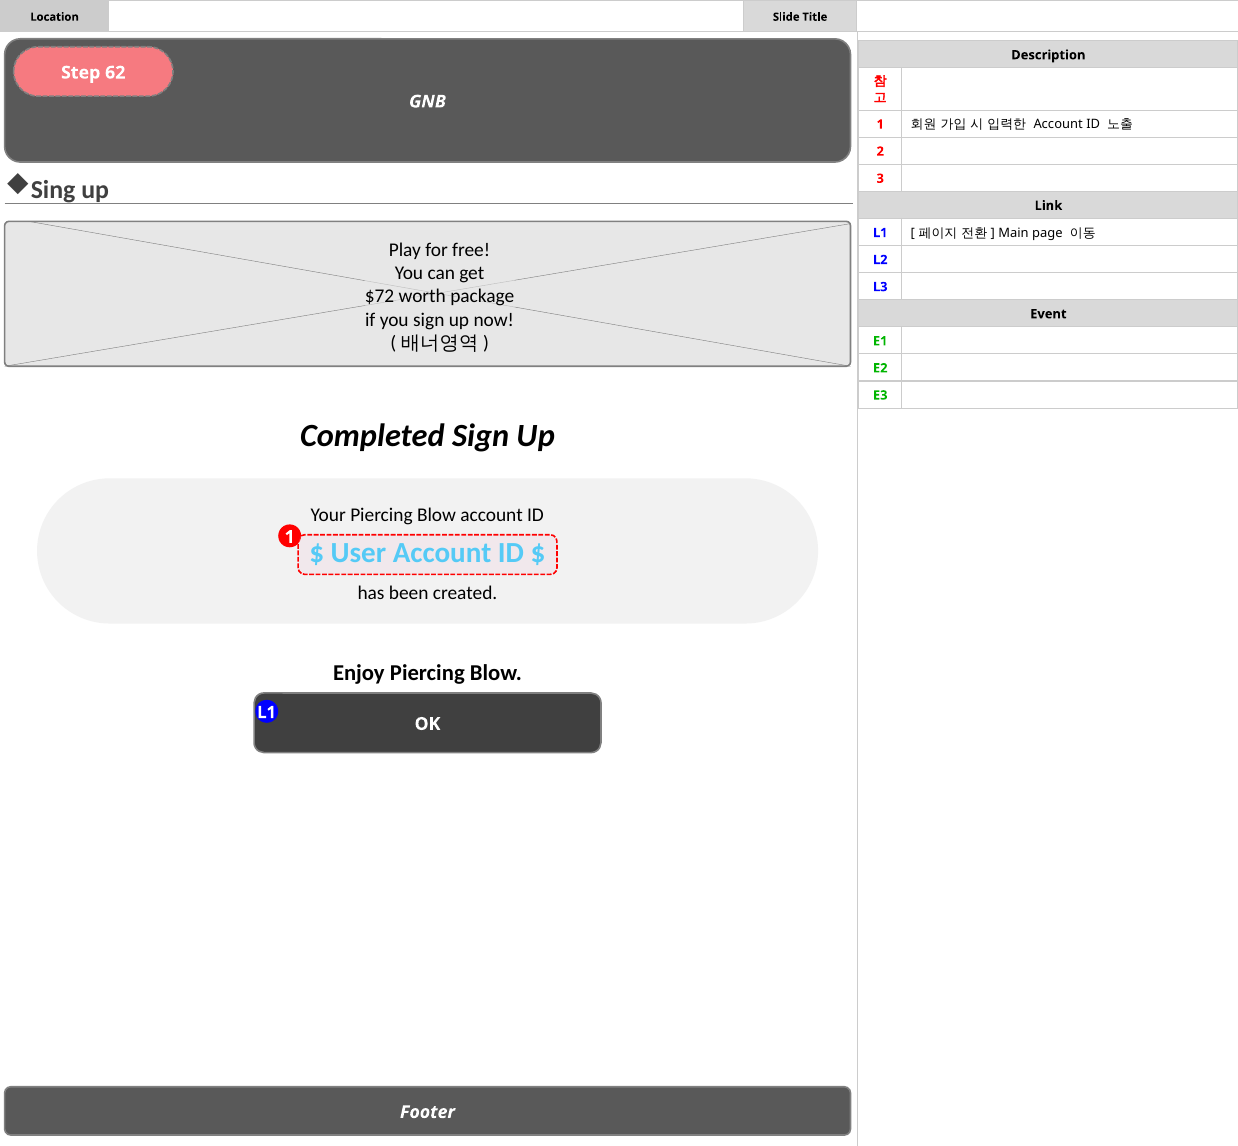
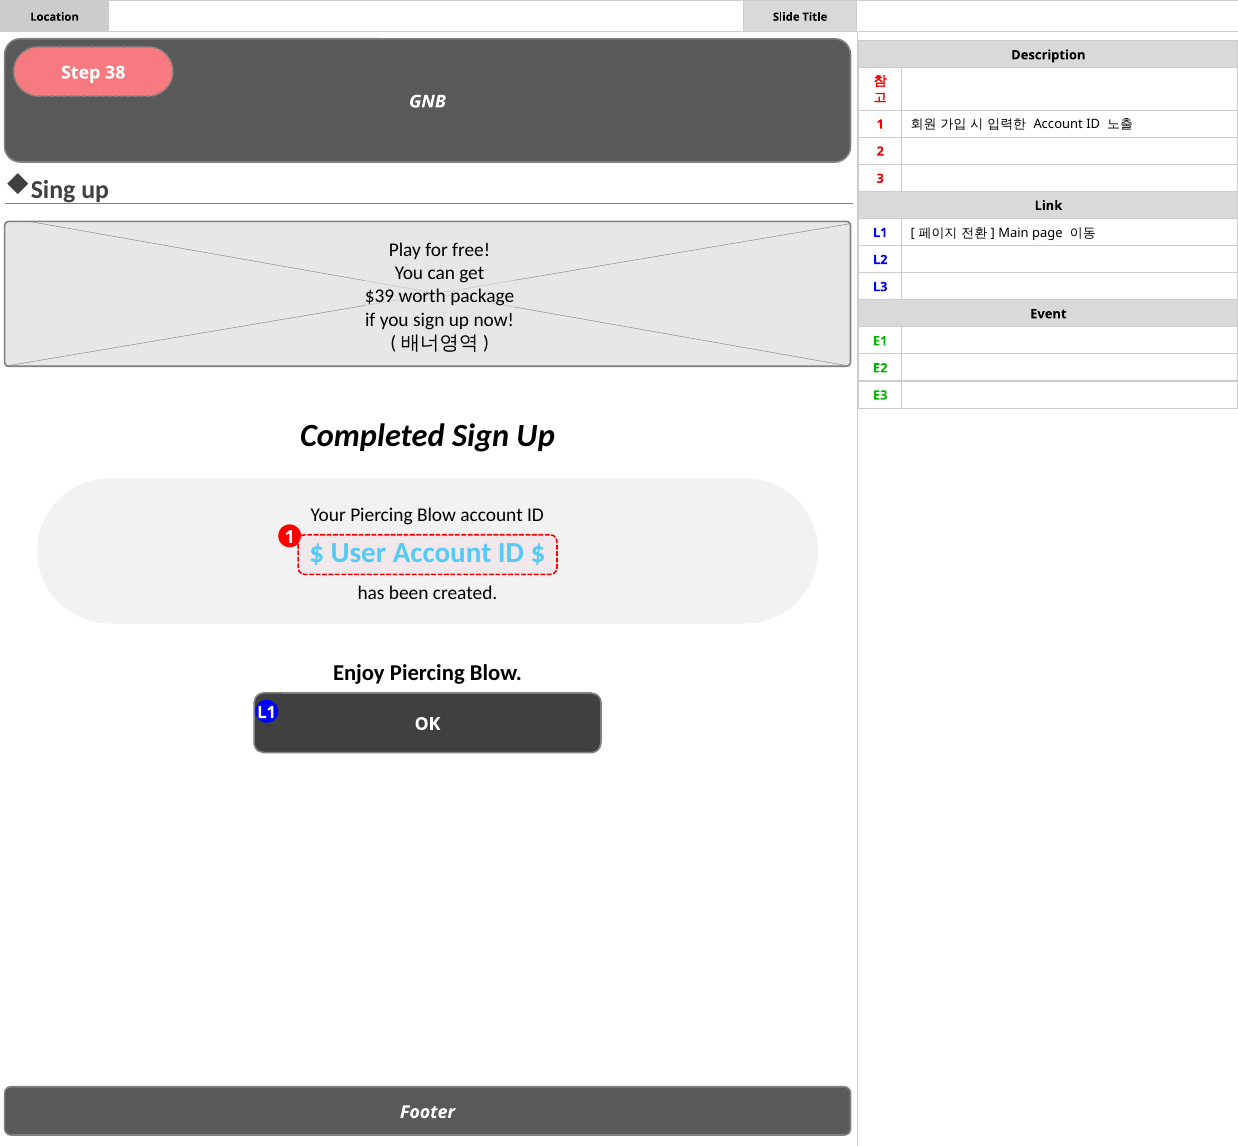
62: 62 -> 38 (115, 73)
$72: $72 -> $39 (380, 296)
